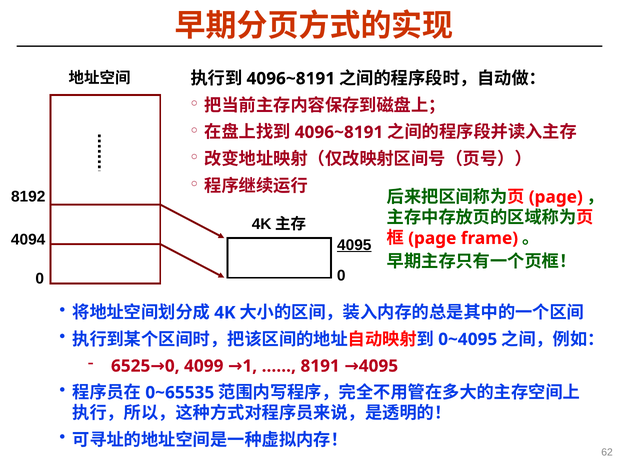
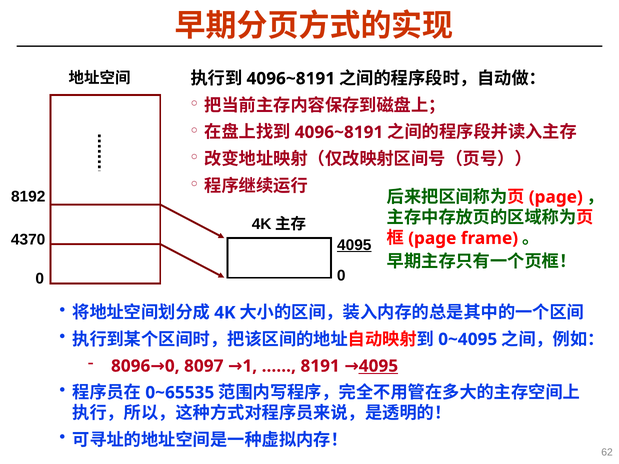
4094: 4094 -> 4370 (28, 240)
6525: 6525 -> 8096 (131, 366)
4099: 4099 -> 8097 (204, 366)
4095 underline: none -> present (378, 366)
